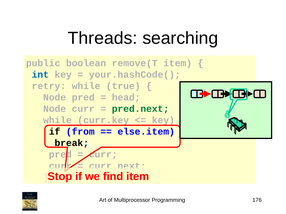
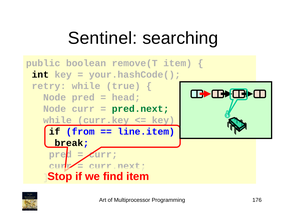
Threads: Threads -> Sentinel (103, 38)
int colour: blue -> black (40, 75)
else.item: else.item -> line.item (146, 132)
